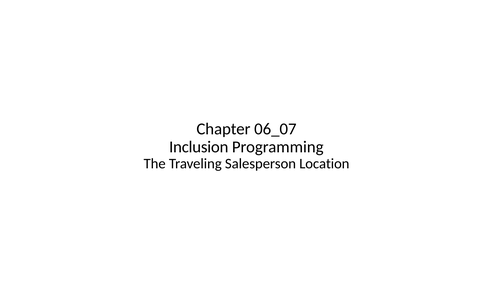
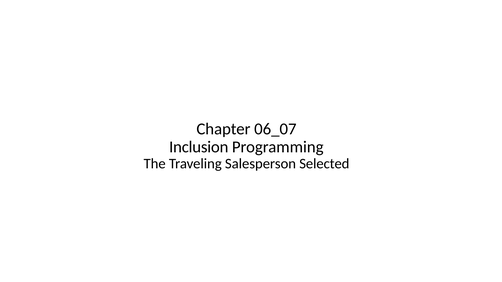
Location: Location -> Selected (324, 164)
